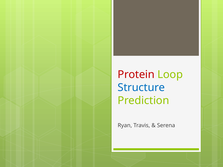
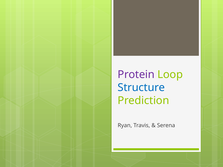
Protein colour: red -> purple (136, 75)
